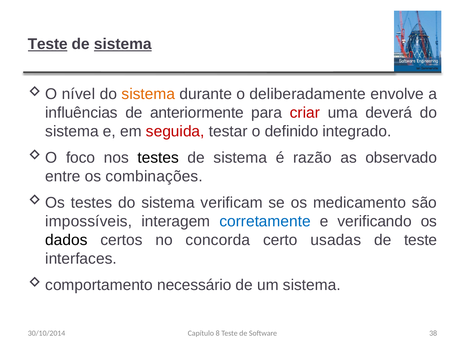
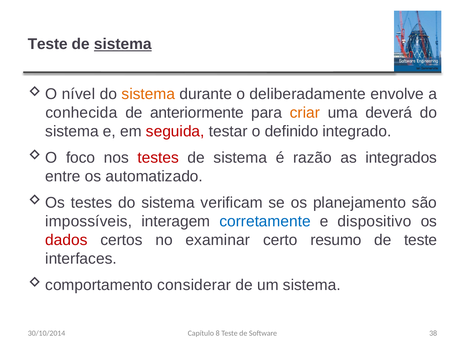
Teste underline: present -> none (48, 44)
influências: influências -> conhecida (81, 113)
criar colour: red -> orange (305, 113)
testes colour: black -> red (158, 158)
observado: observado -> integrados (401, 158)
combinações: combinações -> automatizado (154, 176)
medicamento: medicamento -> planejamento (360, 203)
verificando: verificando -> dispositivo (374, 221)
dados colour: black -> red (66, 240)
concorda: concorda -> examinar (218, 240)
usadas: usadas -> resumo (336, 240)
necessário: necessário -> considerar (194, 285)
